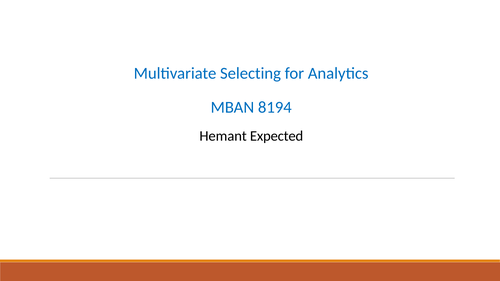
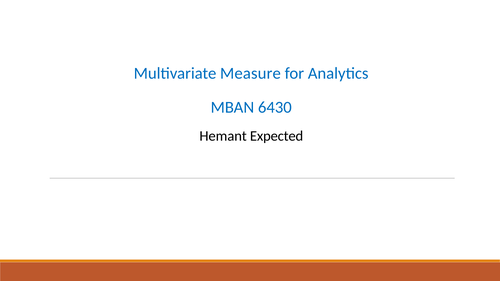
Selecting: Selecting -> Measure (250, 73)
8194: 8194 -> 6430 (275, 107)
